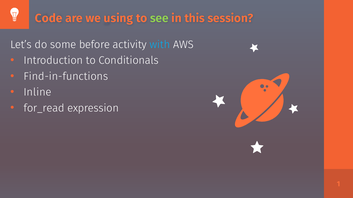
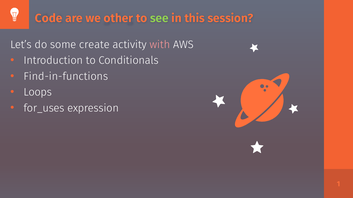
using: using -> other (118, 18)
before: before -> create (94, 45)
with colour: light blue -> pink (160, 45)
Inline: Inline -> Loops (38, 92)
for_read: for_read -> for_uses (44, 108)
